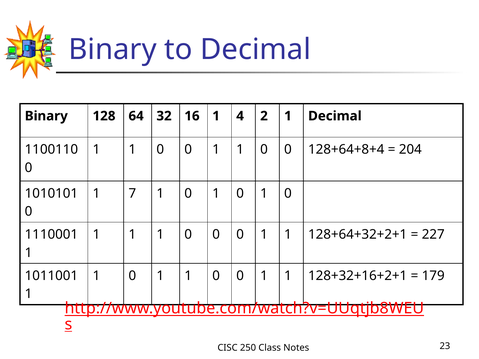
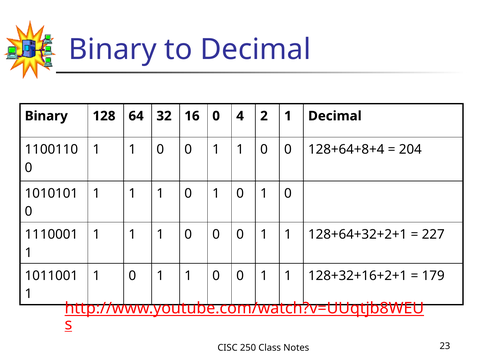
16 1: 1 -> 0 (216, 116)
7: 7 -> 1 (132, 193)
